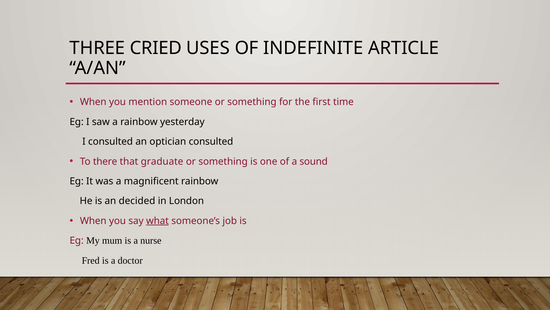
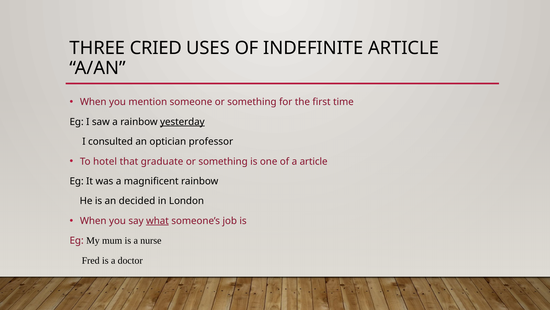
yesterday underline: none -> present (182, 122)
optician consulted: consulted -> professor (211, 141)
there: there -> hotel (105, 161)
a sound: sound -> article (314, 161)
